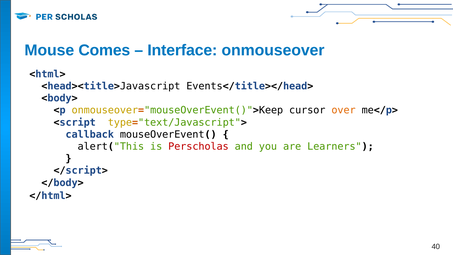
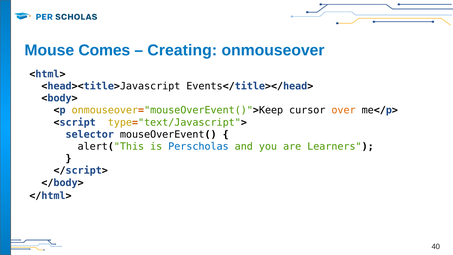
Interface: Interface -> Creating (182, 50)
callback: callback -> selector (90, 134)
Perscholas colour: red -> blue (198, 146)
